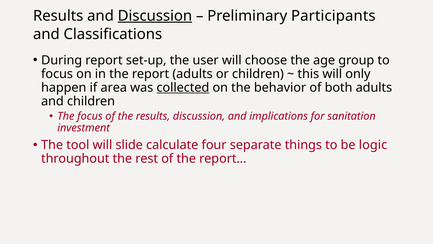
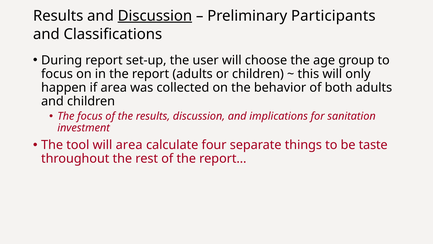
collected underline: present -> none (183, 87)
will slide: slide -> area (129, 145)
logic: logic -> taste (373, 145)
